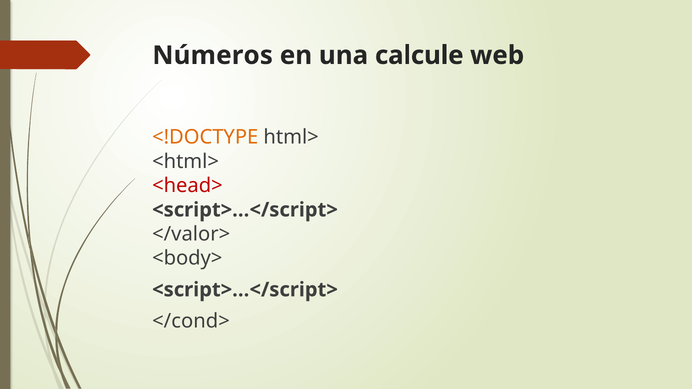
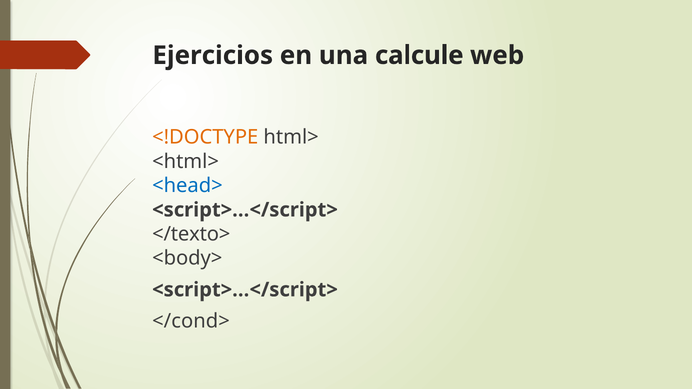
Números: Números -> Ejercicios (213, 55)
<head> colour: red -> blue (187, 186)
</valor>: </valor> -> </texto> (191, 234)
